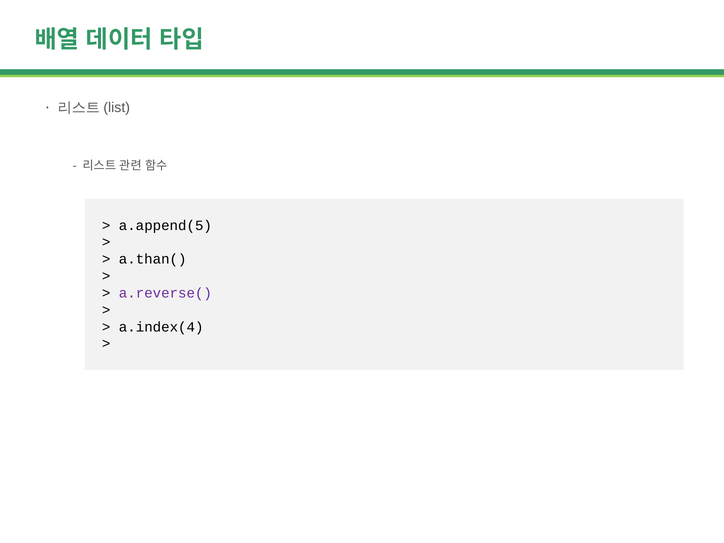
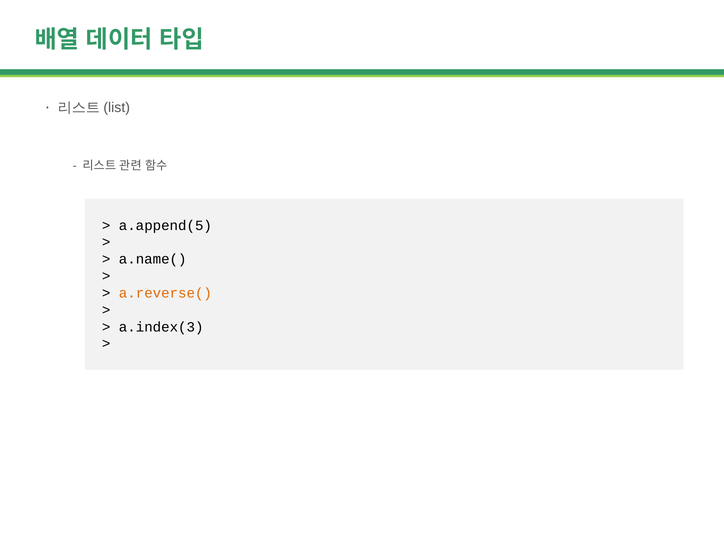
a.than(: a.than( -> a.name( (153, 259)
a.reverse( colour: purple -> orange (165, 293)
a.index(4: a.index(4 -> a.index(3 (161, 327)
